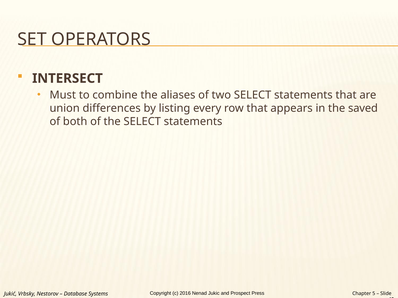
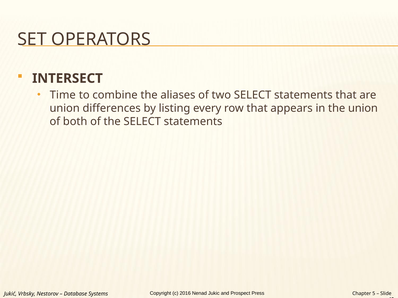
Must: Must -> Time (63, 95)
the saved: saved -> union (363, 108)
